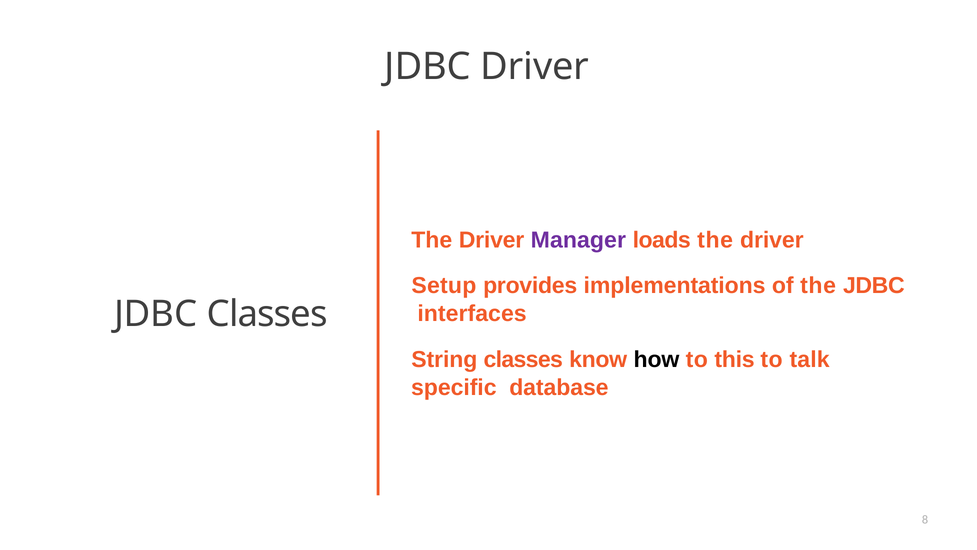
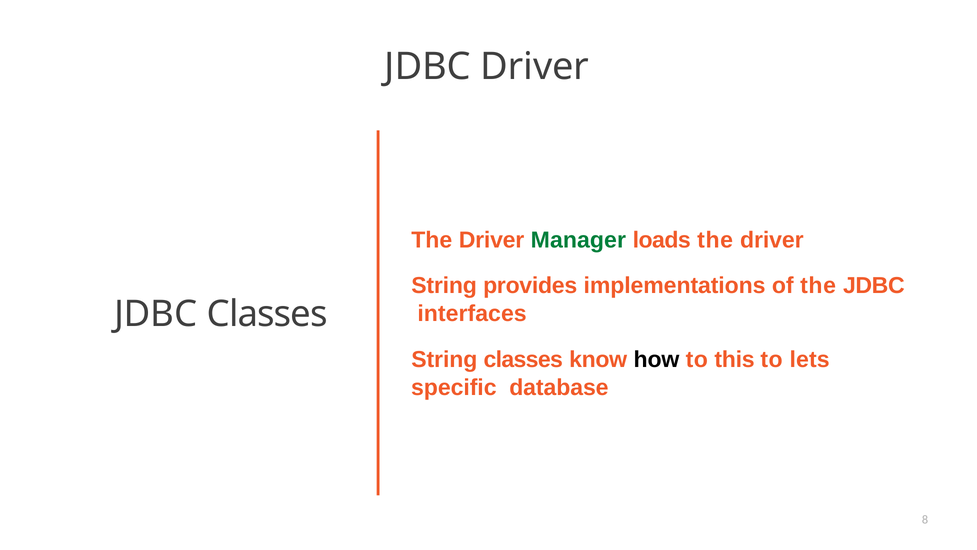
Manager colour: purple -> green (578, 240)
Setup: Setup -> String (444, 285)
talk: talk -> lets (810, 360)
